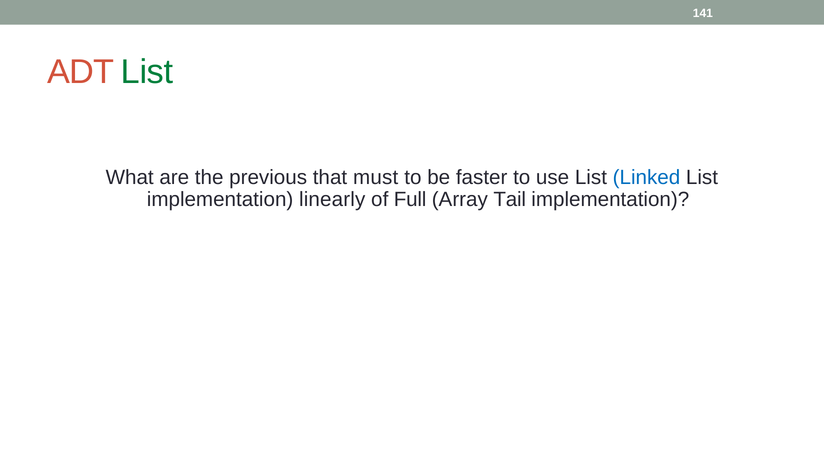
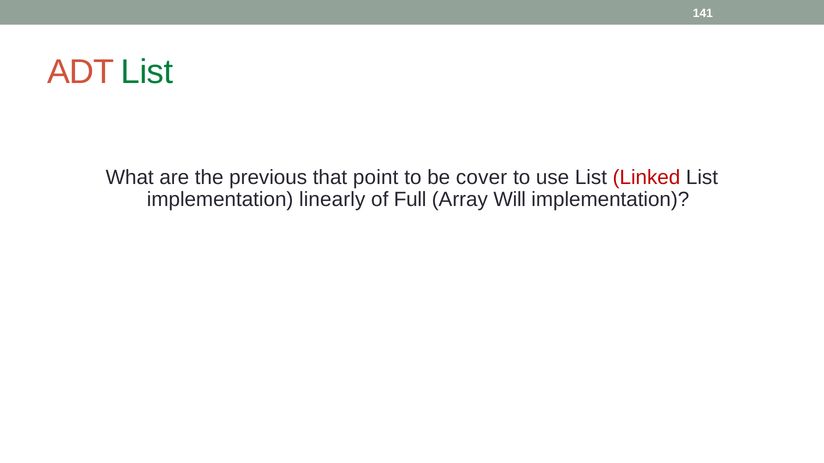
must: must -> point (376, 177)
faster: faster -> cover (482, 177)
Linked colour: blue -> red (646, 177)
Tail: Tail -> Will (510, 200)
